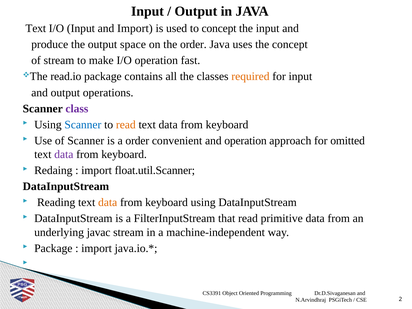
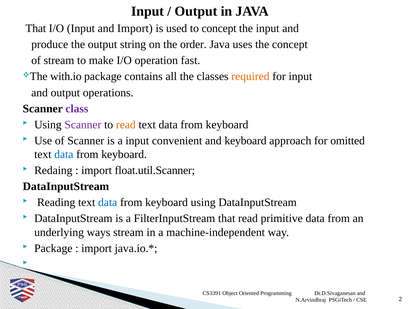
Text: Text -> That (36, 28)
space: space -> string (133, 44)
read.io: read.io -> with.io (66, 77)
Scanner colour: blue -> purple (83, 125)
a order: order -> input (137, 141)
and operation: operation -> keyboard (246, 141)
data colour: purple -> blue (64, 154)
data colour: orange -> blue (108, 202)
javac: javac -> ways (99, 232)
